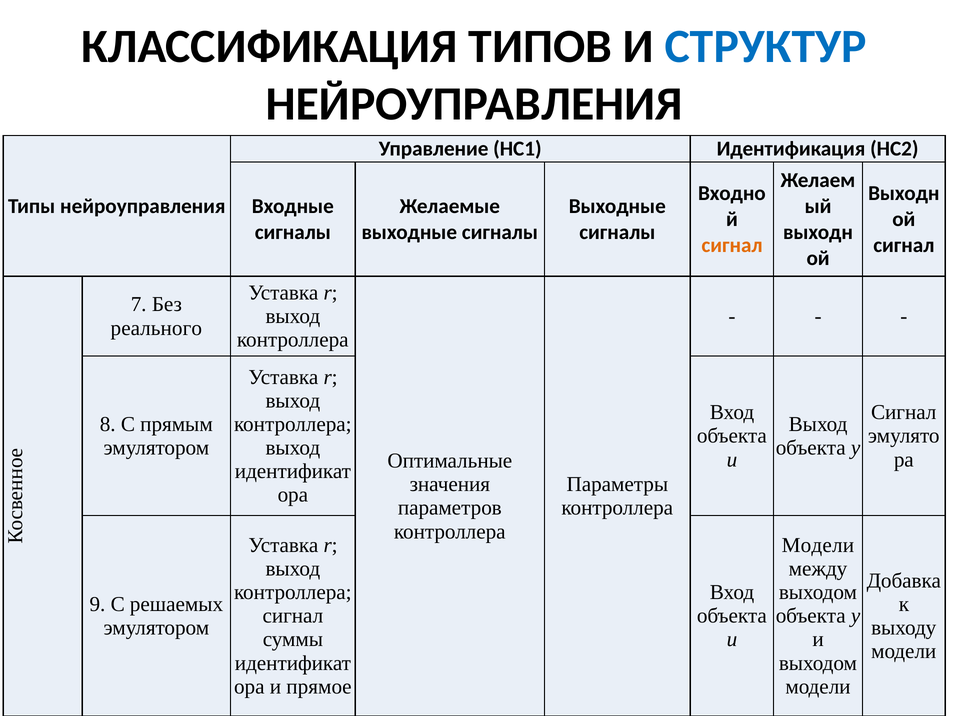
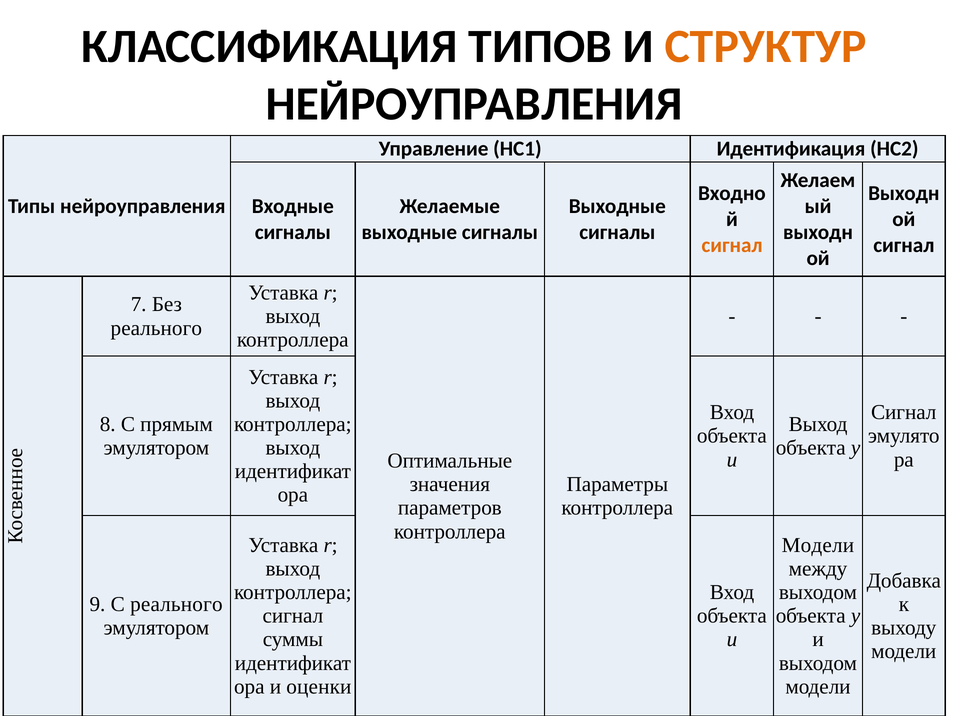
СТРУКТУР colour: blue -> orange (766, 47)
С решаемых: решаемых -> реального (176, 604)
прямое: прямое -> оценки (319, 686)
